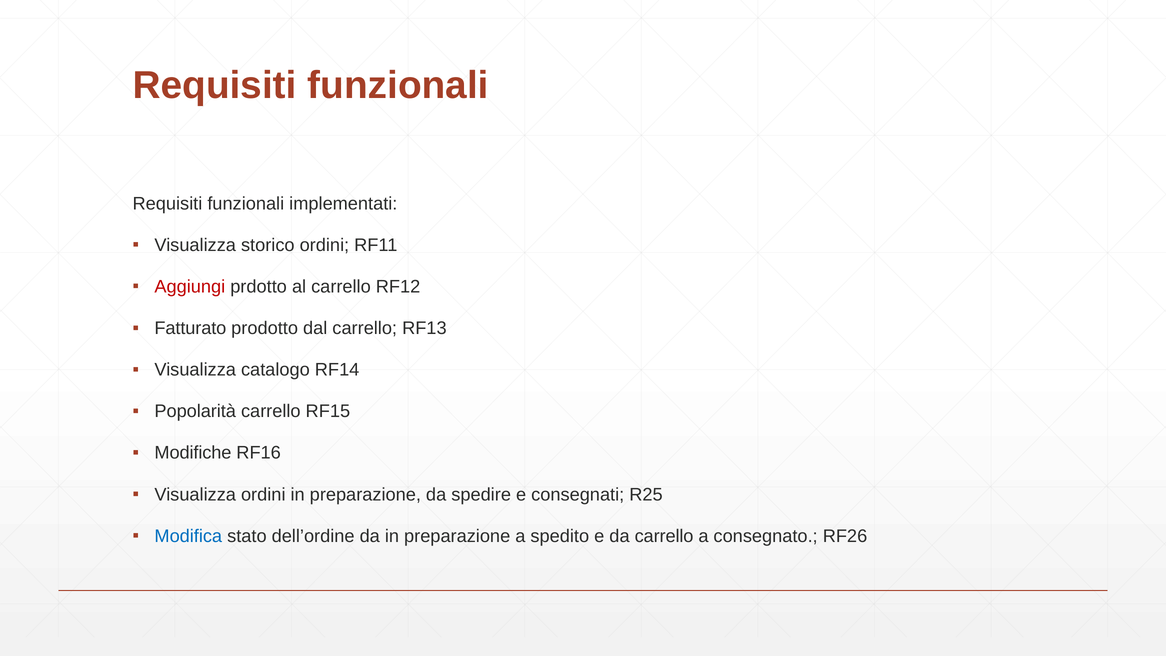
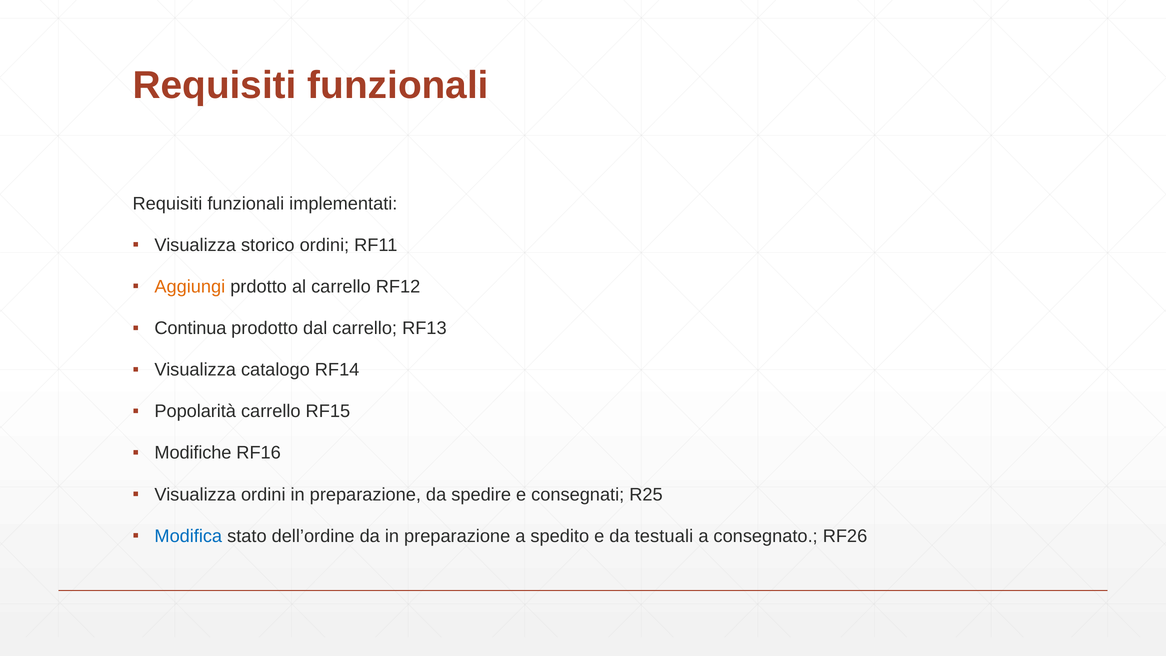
Aggiungi colour: red -> orange (190, 287)
Fatturato: Fatturato -> Continua (190, 328)
da carrello: carrello -> testuali (664, 536)
